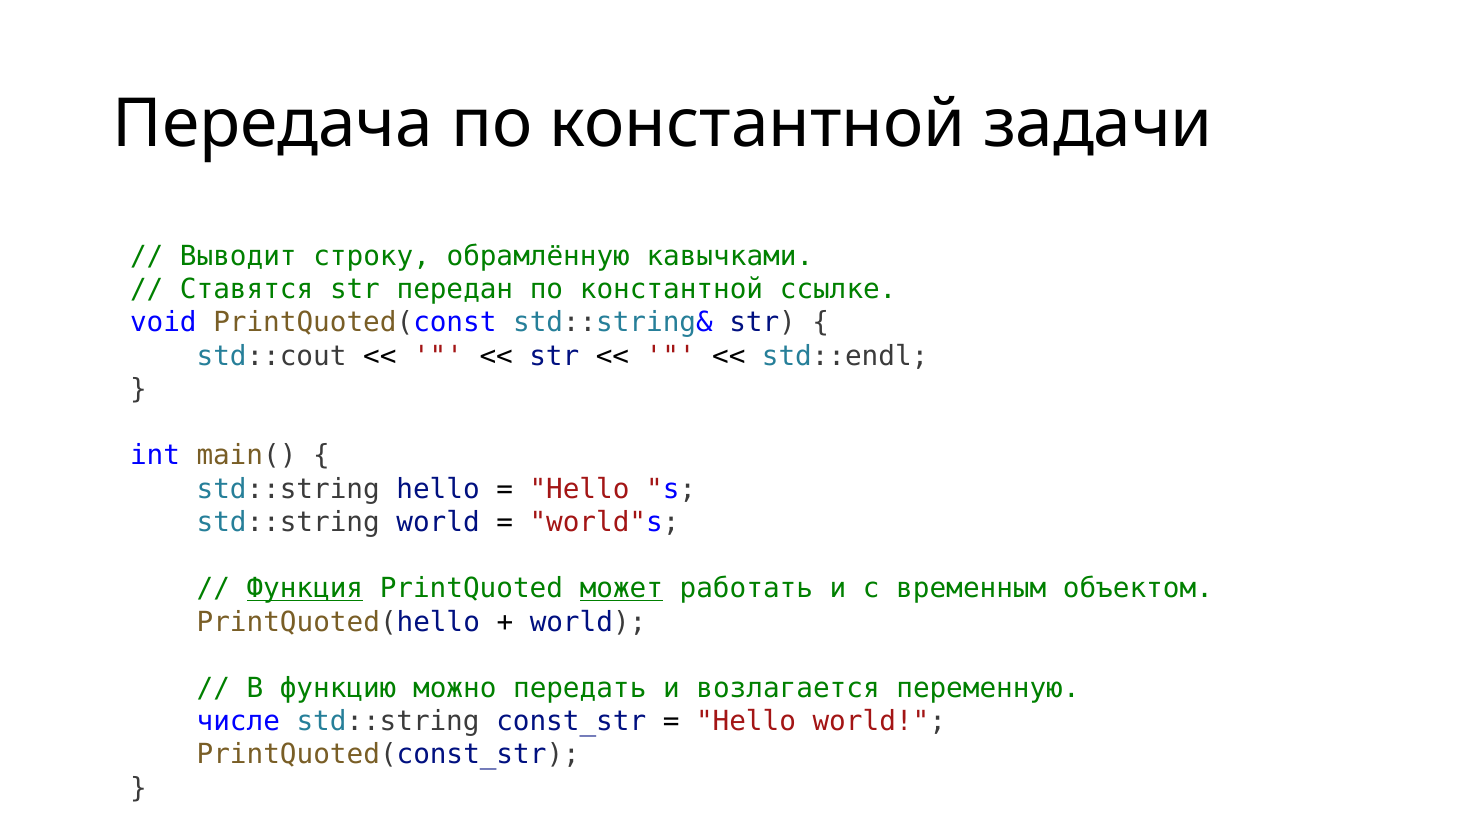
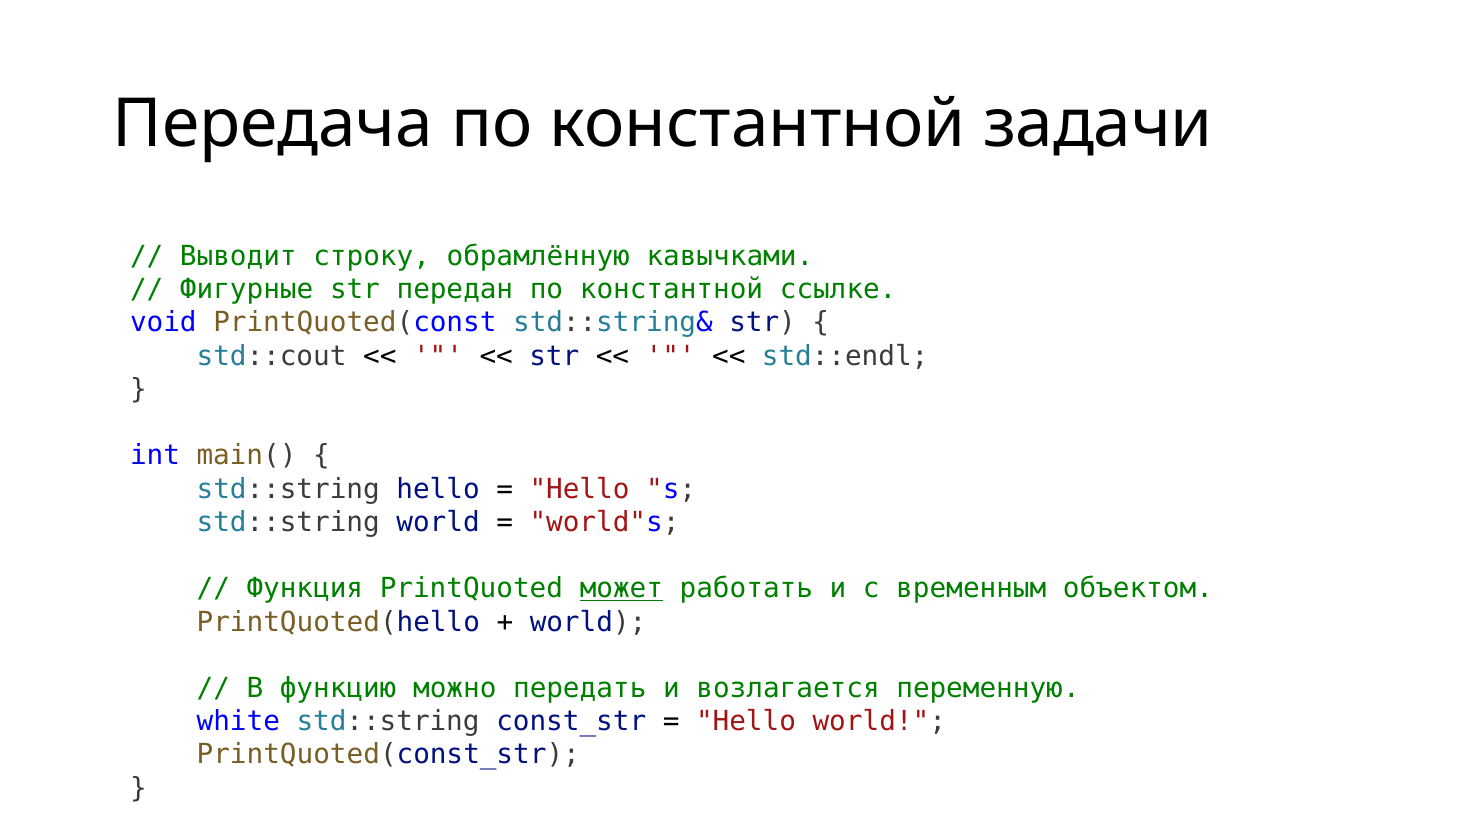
Ставятся: Ставятся -> Фигурные (247, 289)
Функция underline: present -> none (305, 589)
числе: числе -> white (238, 721)
